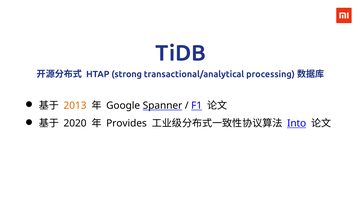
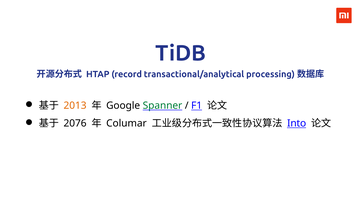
strong: strong -> record (127, 74)
Spanner colour: black -> green (162, 105)
2020: 2020 -> 2076 (75, 123)
Provides: Provides -> Columar (126, 123)
